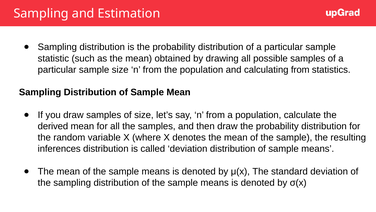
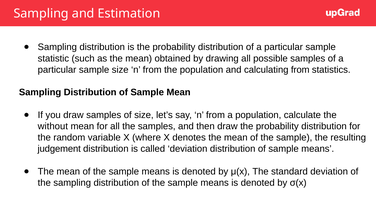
derived: derived -> without (53, 126)
inferences: inferences -> judgement (59, 149)
